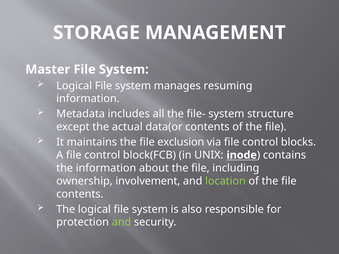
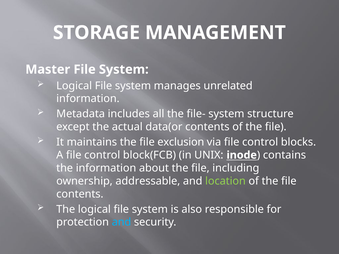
resuming: resuming -> unrelated (228, 86)
involvement: involvement -> addressable (148, 181)
and colour: light green -> light blue (121, 222)
